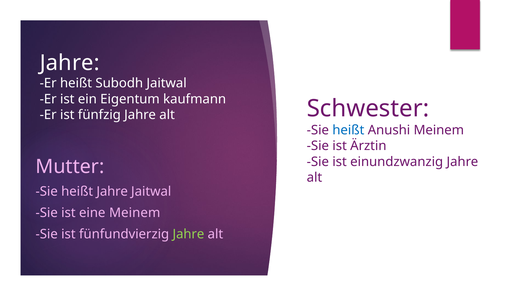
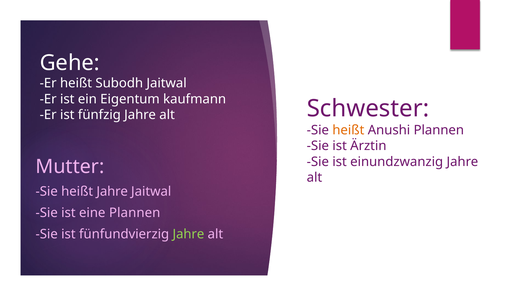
Jahre: Jahre -> Gehe (70, 63)
heißt colour: blue -> orange (348, 130)
Anushi Meinem: Meinem -> Plannen (439, 130)
eine Meinem: Meinem -> Plannen (135, 213)
